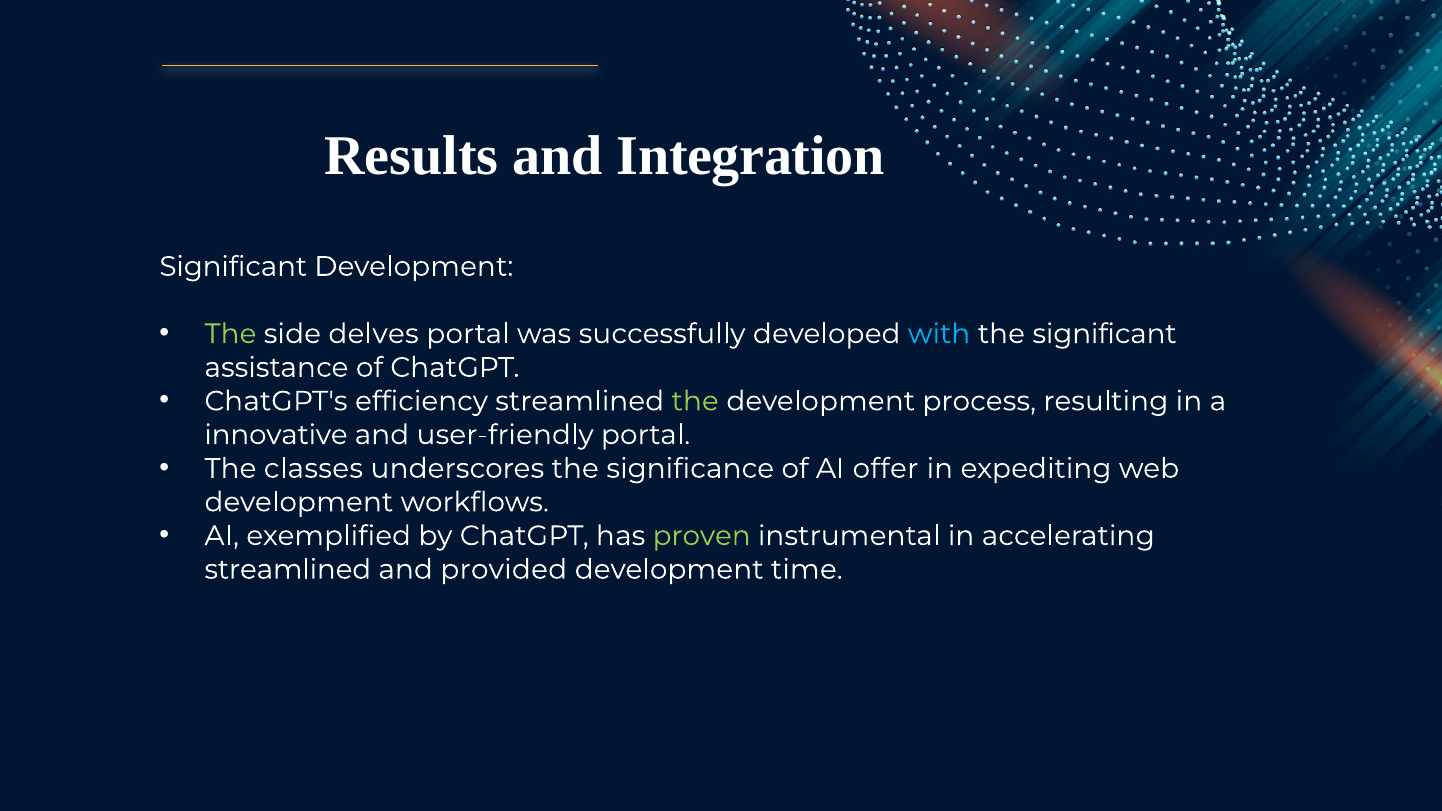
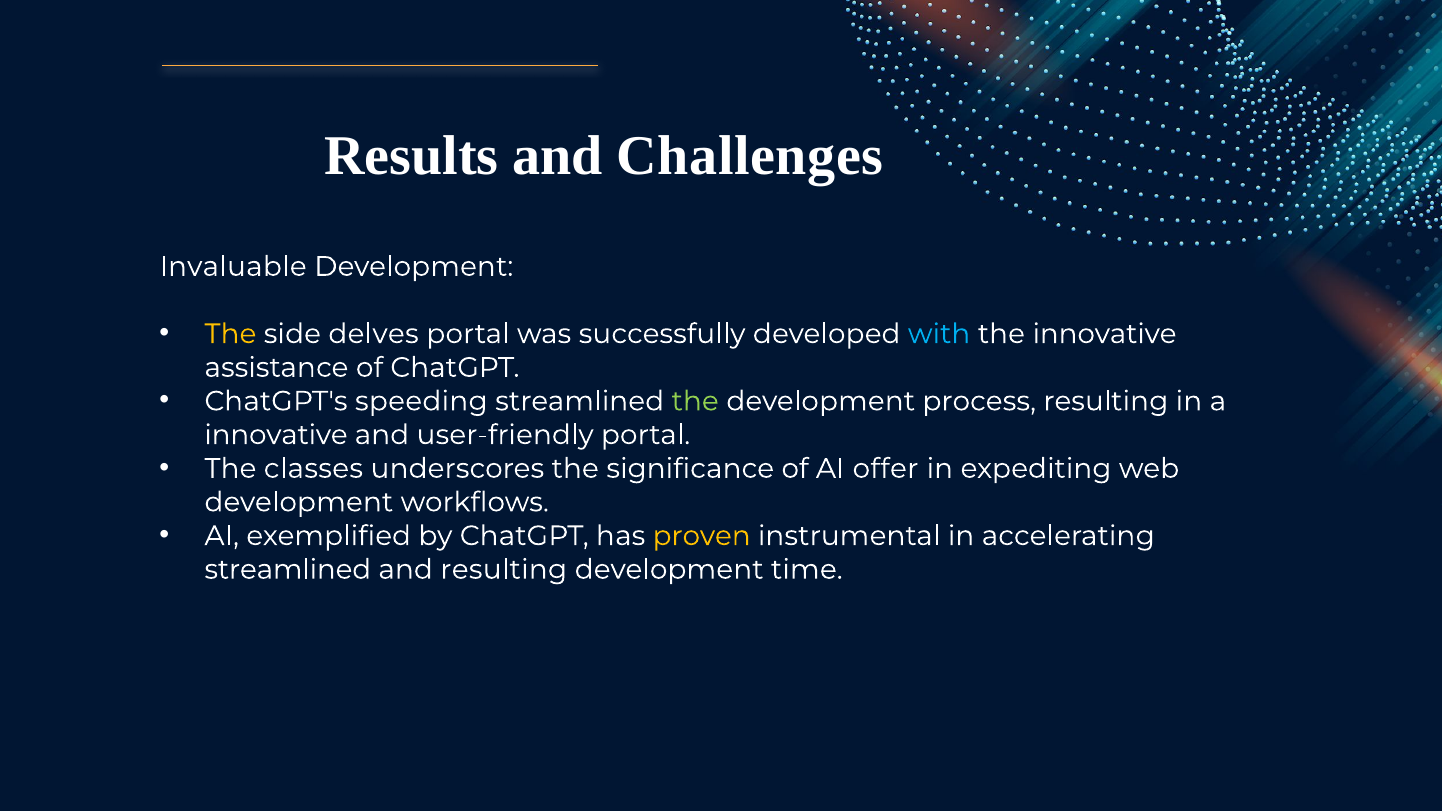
Integration: Integration -> Challenges (750, 156)
Significant: Significant -> Invaluable (233, 267)
The colour: light green -> yellow (230, 334)
the significant: significant -> innovative (1105, 334)
efficiency: efficiency -> speeding (421, 401)
proven colour: light green -> yellow (702, 536)
and provided: provided -> resulting (504, 570)
